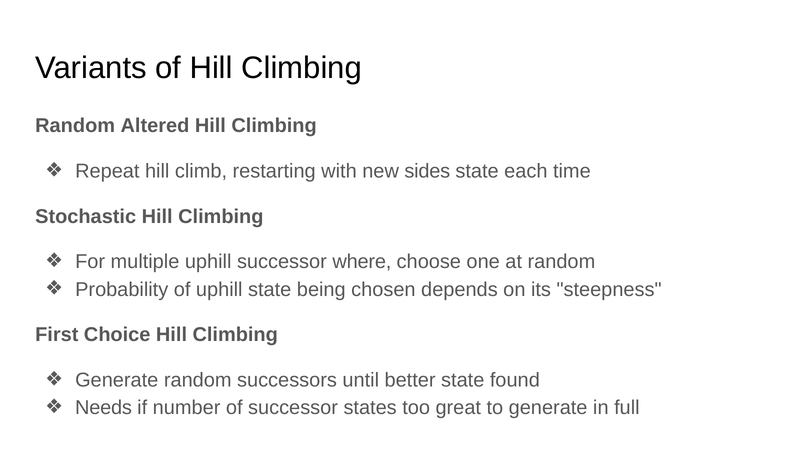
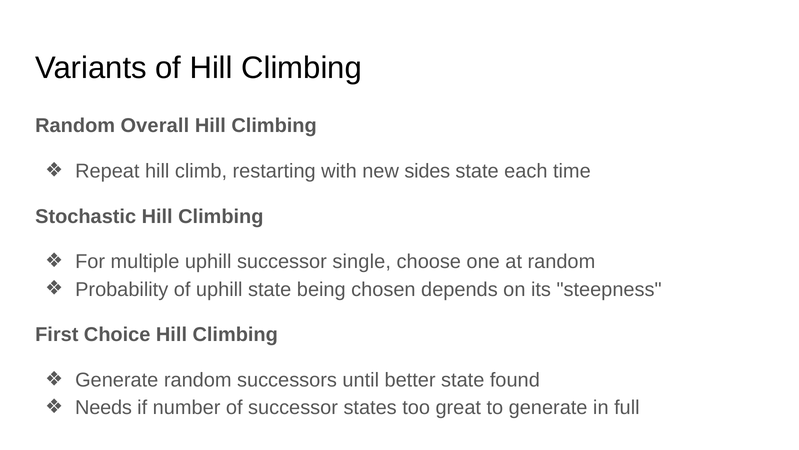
Altered: Altered -> Overall (155, 126)
where: where -> single (362, 262)
